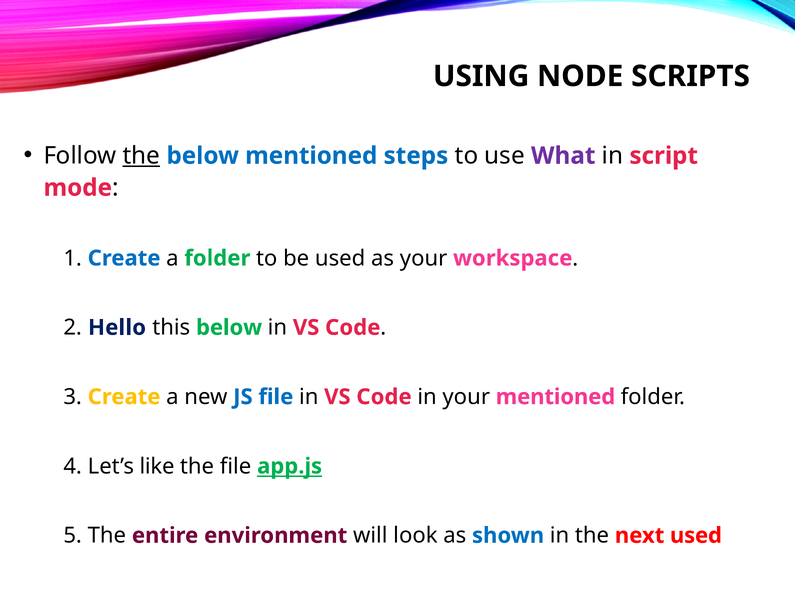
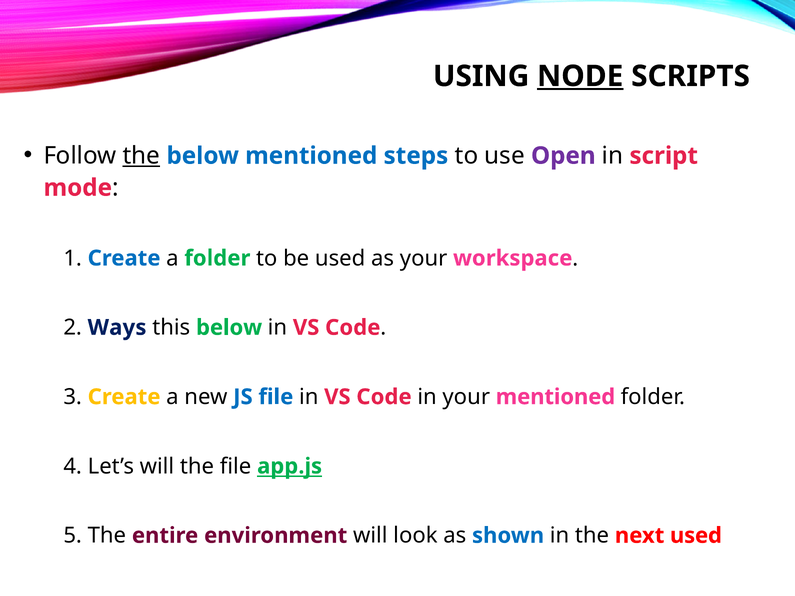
NODE underline: none -> present (580, 76)
What: What -> Open (563, 156)
Hello: Hello -> Ways (117, 328)
Let’s like: like -> will (157, 466)
